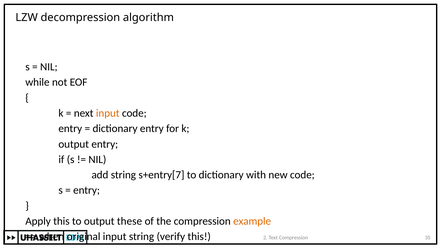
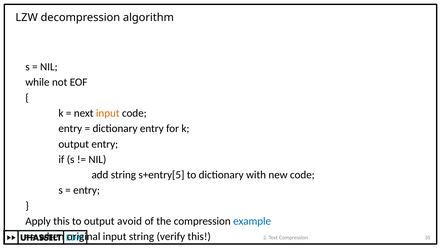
s+entry[7: s+entry[7 -> s+entry[5 (161, 175)
these: these -> avoid (130, 221)
example colour: orange -> blue (252, 221)
